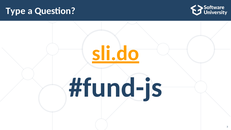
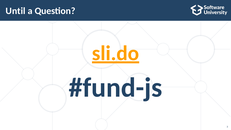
Type: Type -> Until (16, 11)
